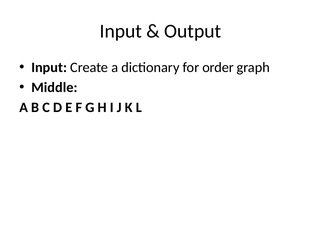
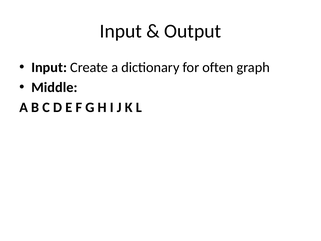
order: order -> often (218, 67)
